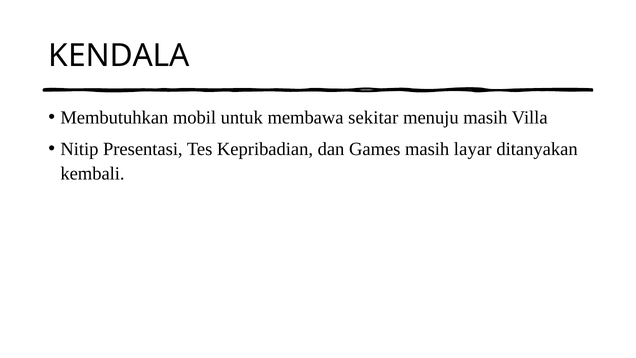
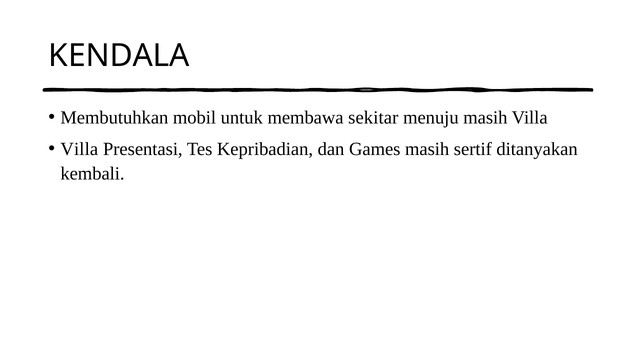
Nitip: Nitip -> Villa (79, 149)
layar: layar -> sertif (473, 149)
